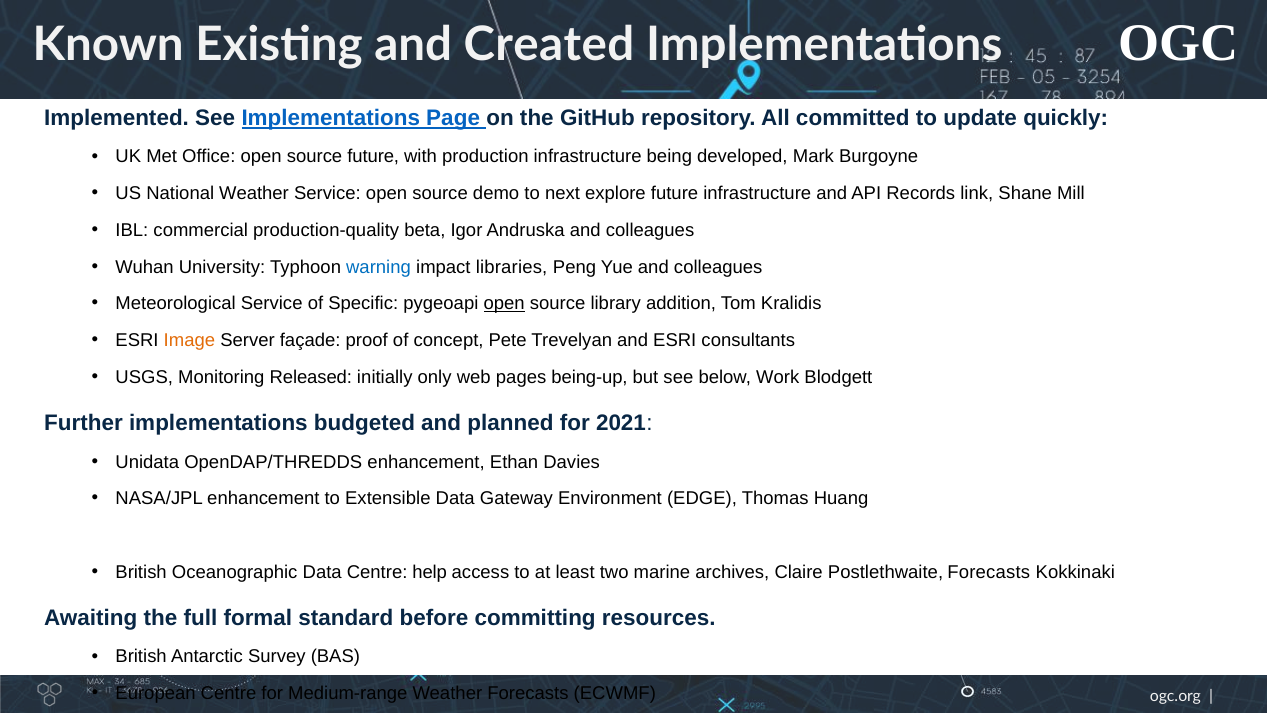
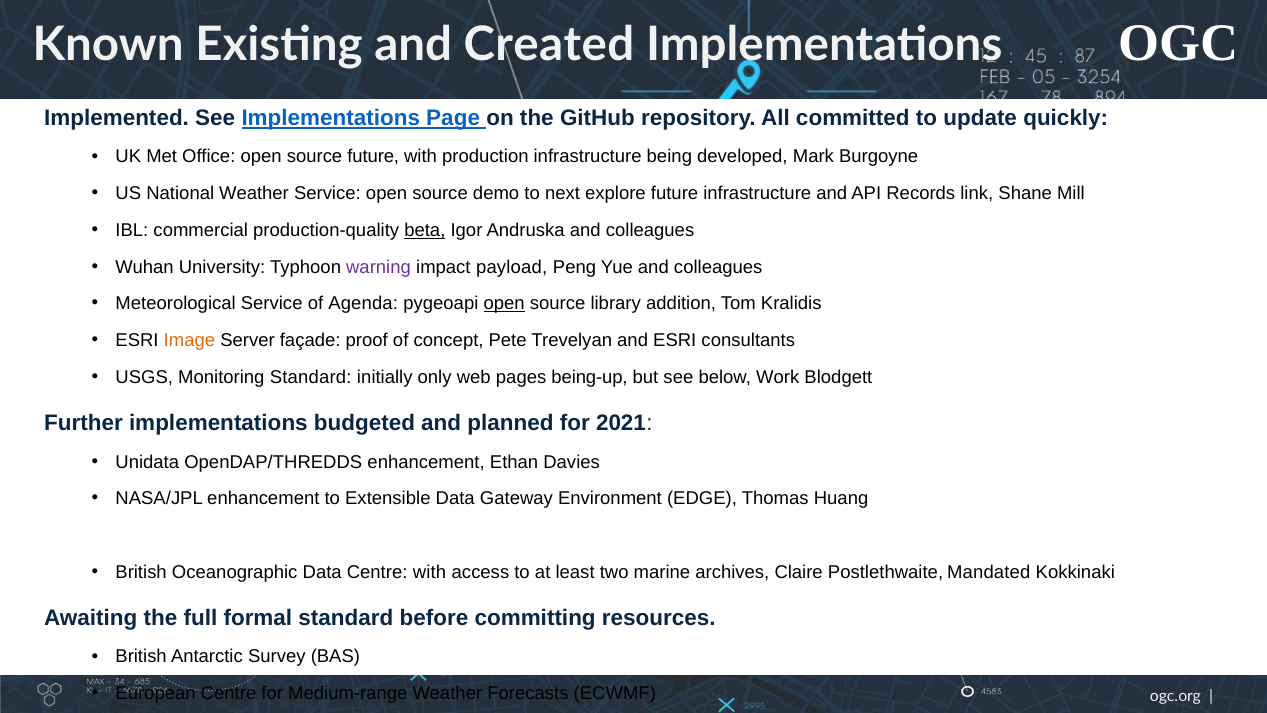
beta underline: none -> present (425, 230)
warning colour: blue -> purple (379, 267)
libraries: libraries -> payload (512, 267)
Specific: Specific -> Agenda (363, 304)
Monitoring Released: Released -> Standard (311, 377)
Centre help: help -> with (429, 572)
Postlethwaite Forecasts: Forecasts -> Mandated (989, 572)
